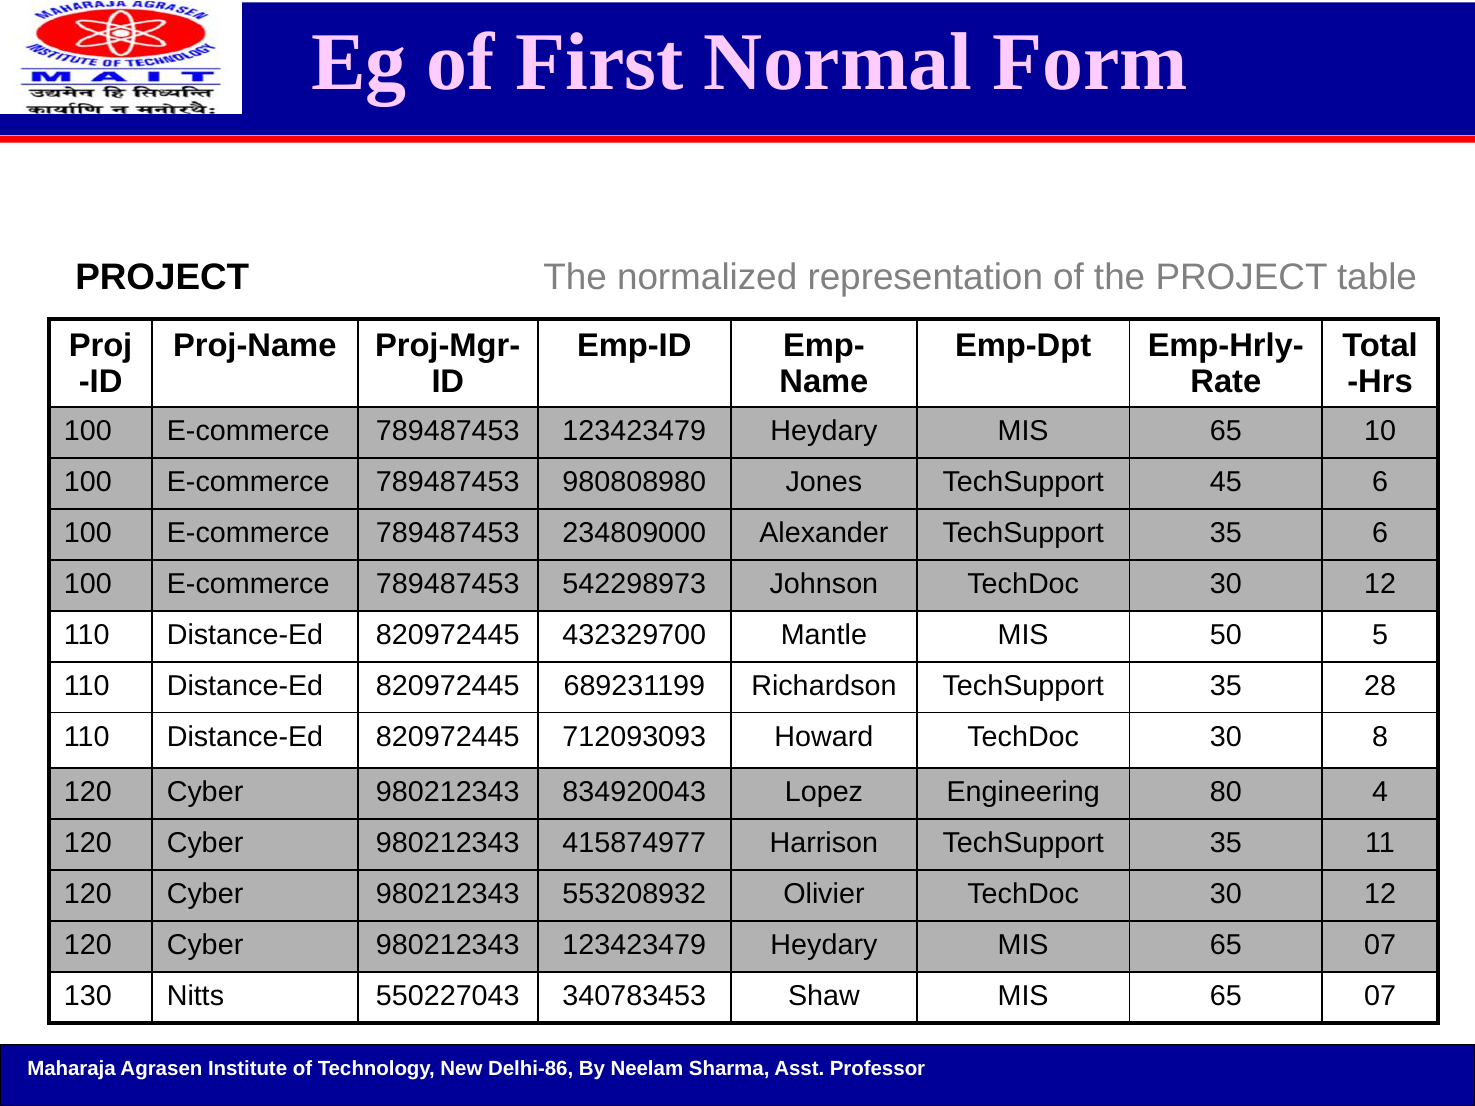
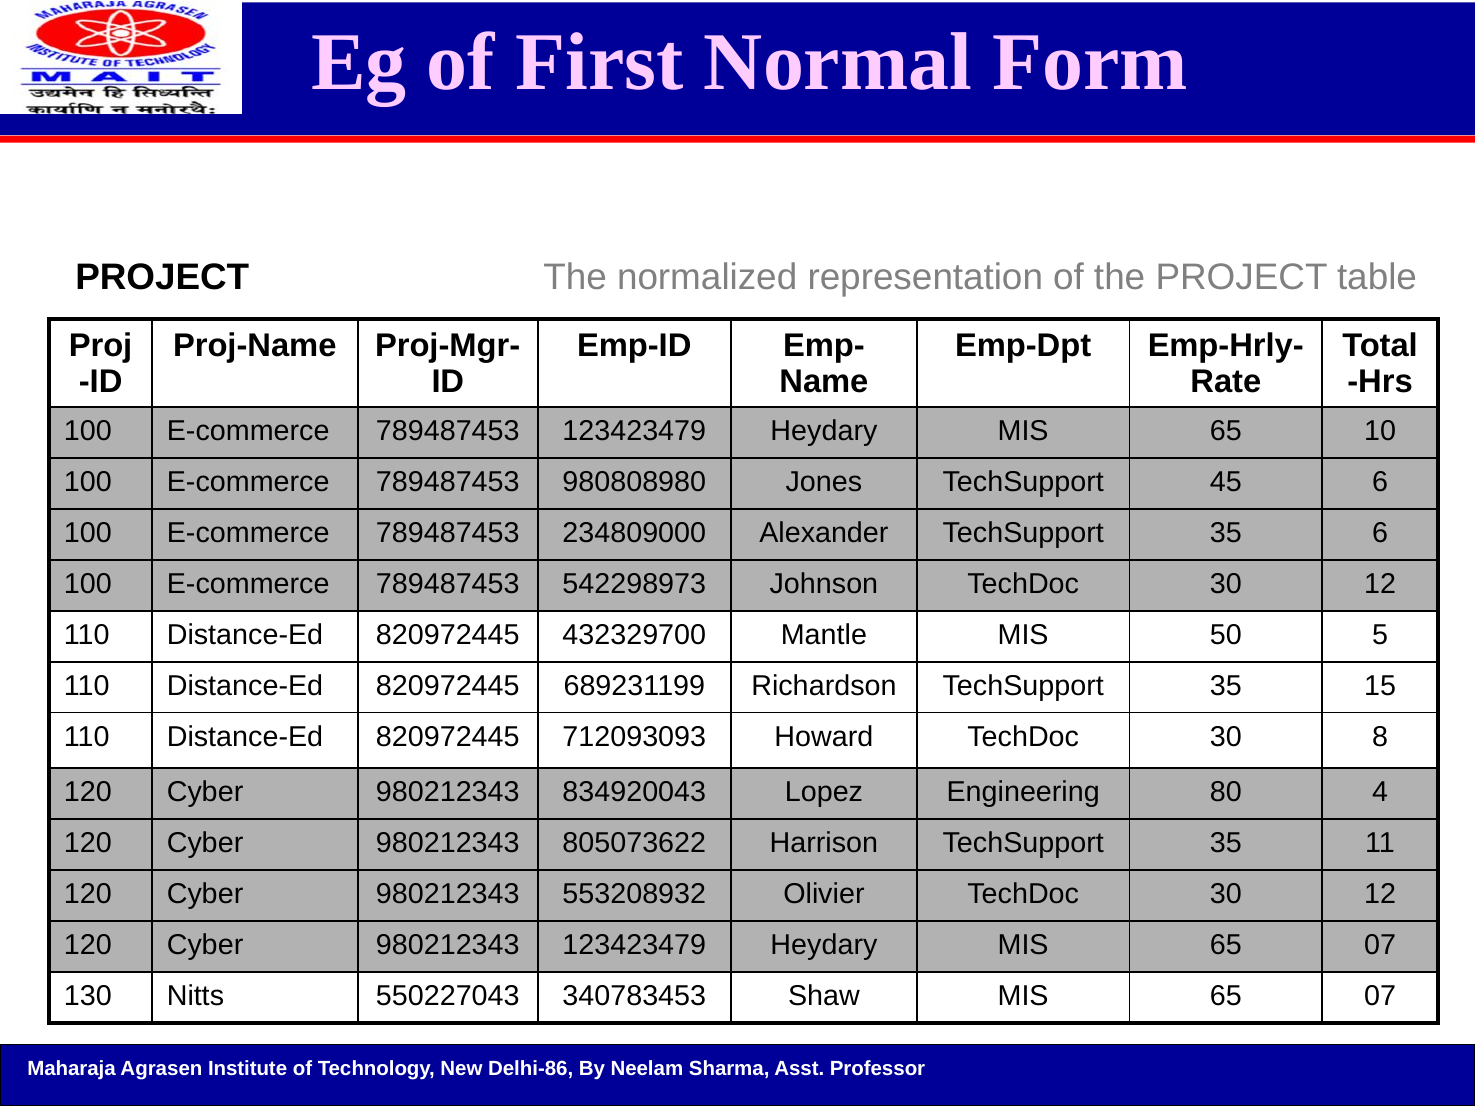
28: 28 -> 15 (1380, 686)
415874977: 415874977 -> 805073622 (634, 843)
